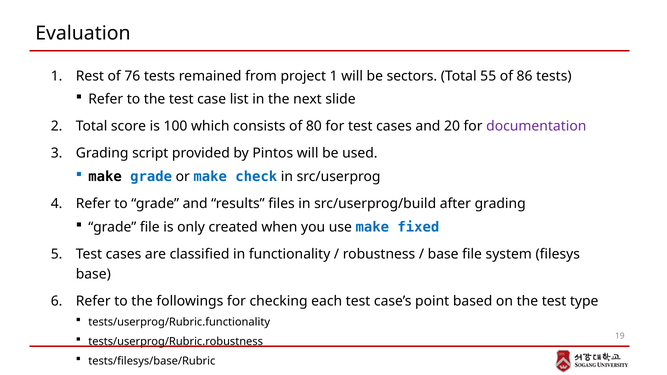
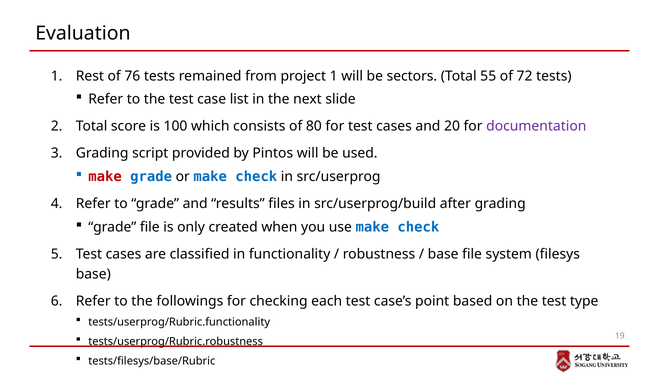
86: 86 -> 72 (525, 76)
make colour: black -> red (105, 177)
use make fixed: fixed -> check (418, 227)
